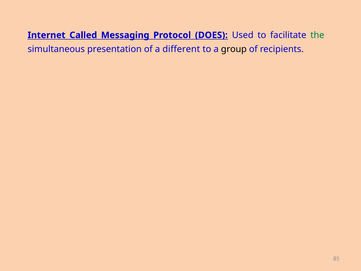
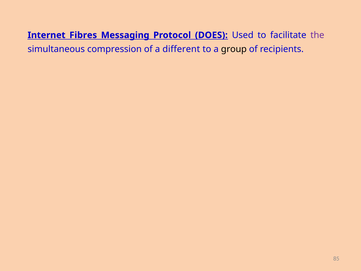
Called: Called -> Fibres (83, 35)
the colour: green -> purple (317, 35)
presentation: presentation -> compression (114, 49)
